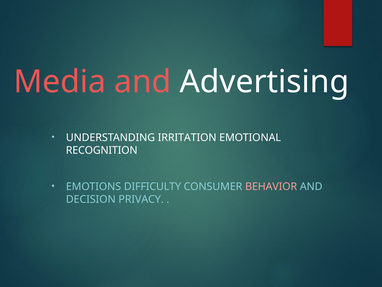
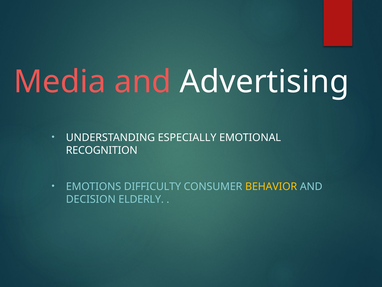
IRRITATION: IRRITATION -> ESPECIALLY (187, 137)
BEHAVIOR colour: pink -> yellow (271, 186)
PRIVACY: PRIVACY -> ELDERLY (141, 199)
